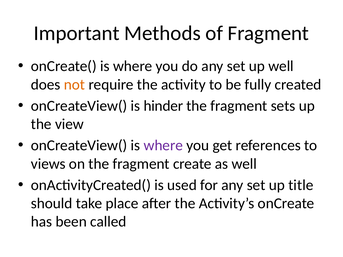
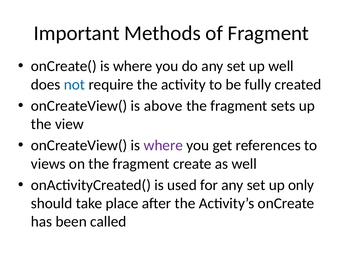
not colour: orange -> blue (74, 85)
hinder: hinder -> above (163, 106)
title: title -> only (301, 185)
